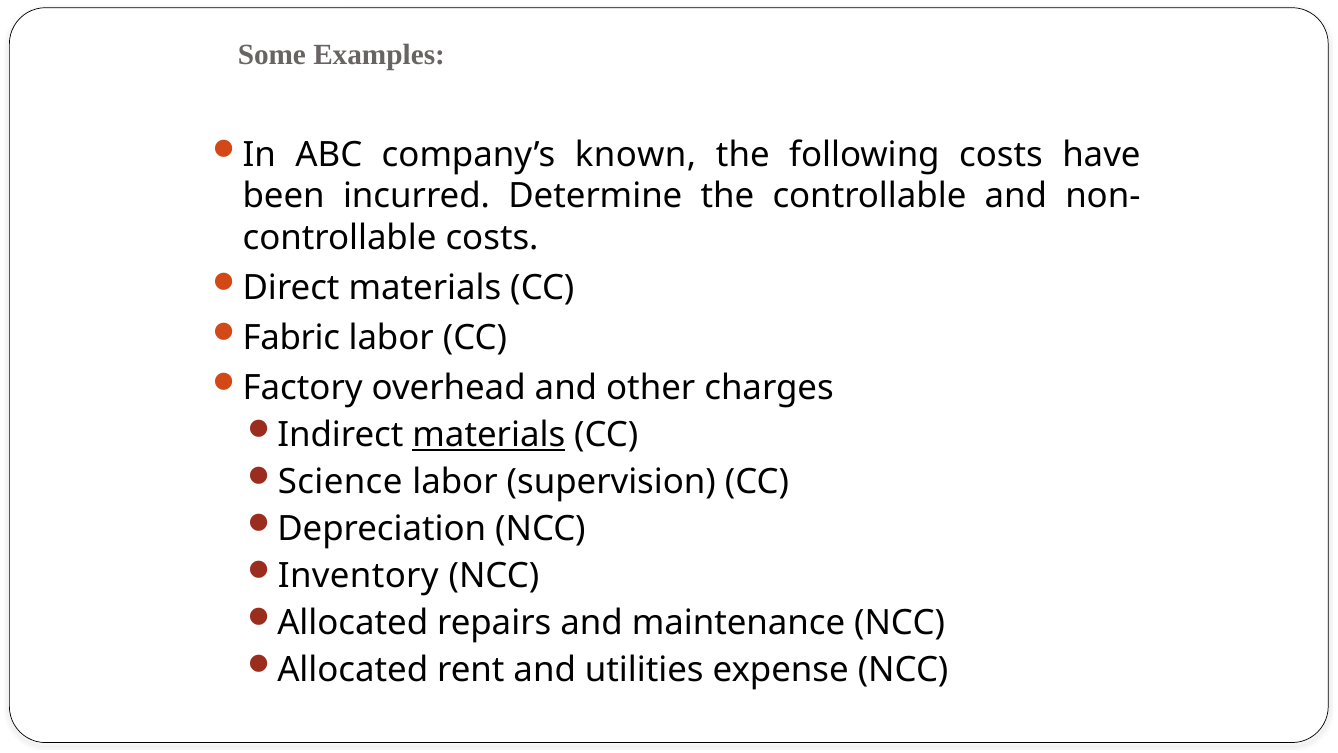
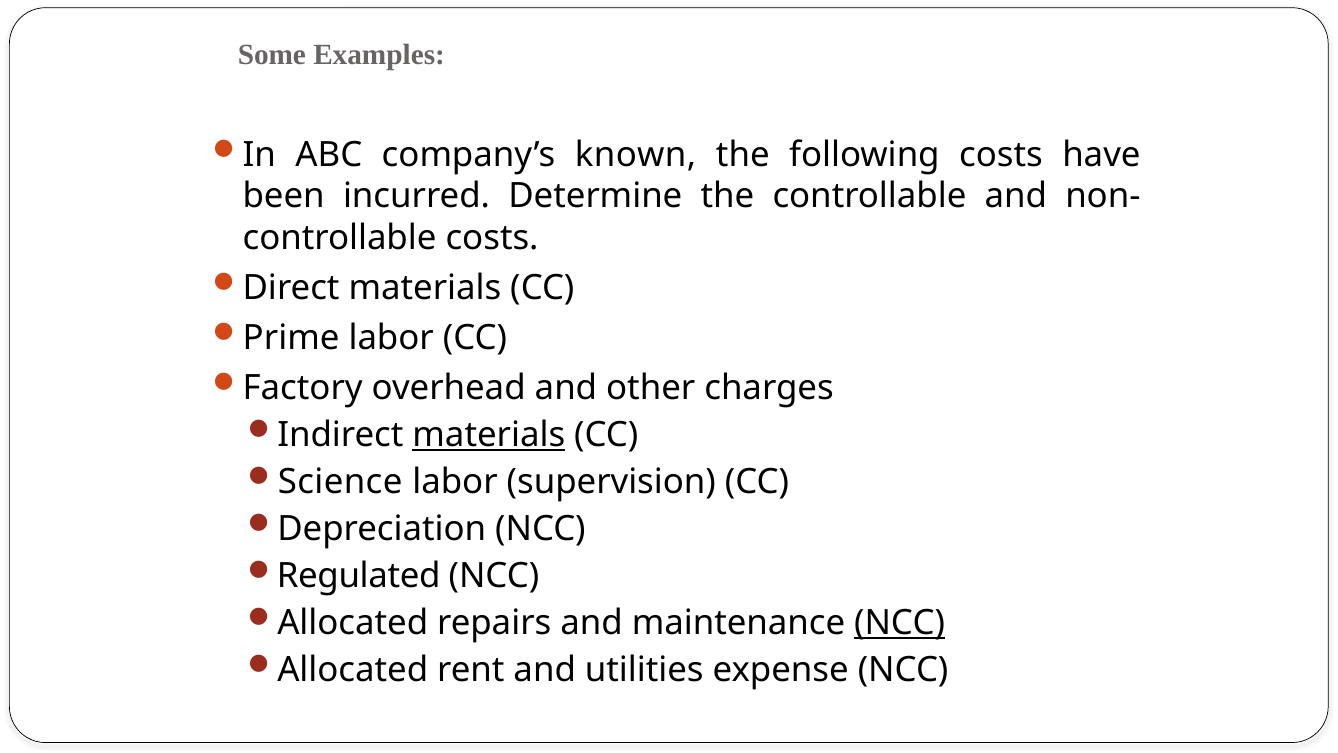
Fabric: Fabric -> Prime (291, 338)
Inventory: Inventory -> Regulated (359, 576)
NCC underline: none -> present (900, 623)
